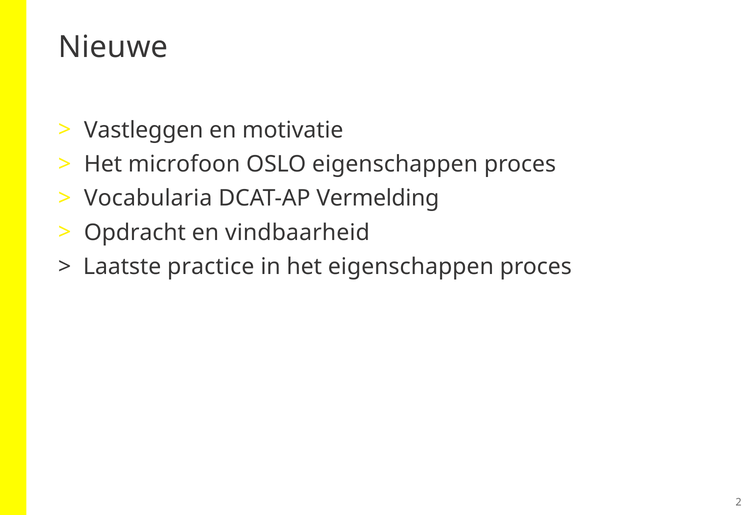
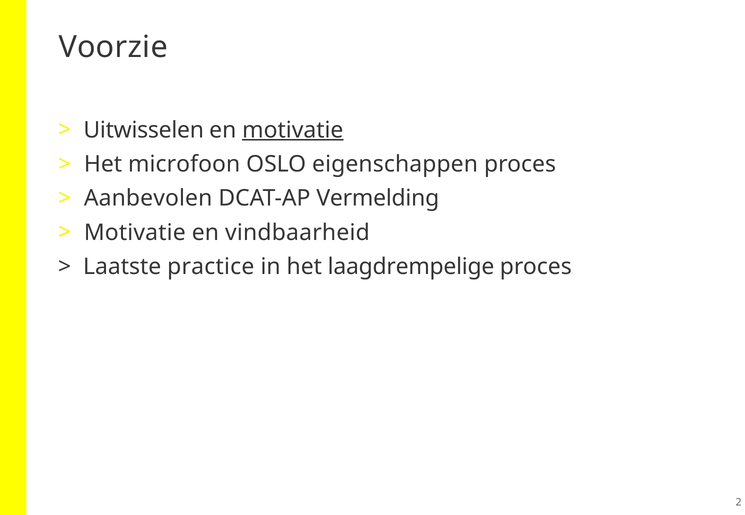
Nieuwe: Nieuwe -> Voorzie (113, 47)
Vastleggen: Vastleggen -> Uitwisselen (144, 130)
motivatie underline: none -> present (293, 130)
Vocabularia: Vocabularia -> Aanbevolen (148, 199)
Opdracht: Opdracht -> Motivatie (135, 233)
het eigenschappen: eigenschappen -> laagdrempelige (411, 267)
